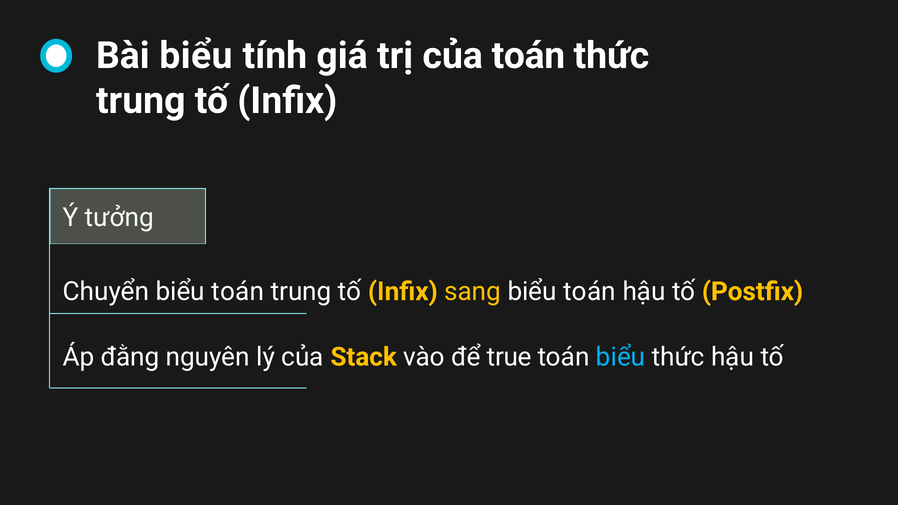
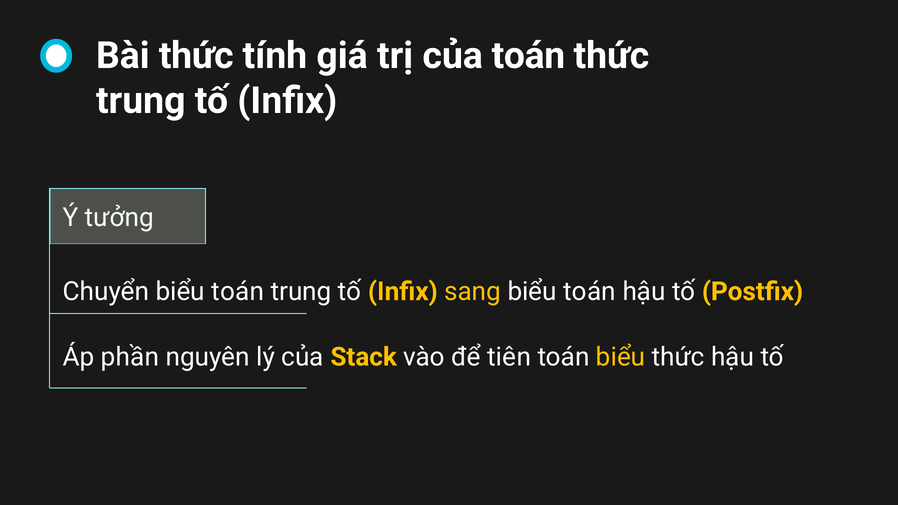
Bài biểu: biểu -> thức (196, 56)
đằng: đằng -> phần (130, 357)
true: true -> tiên (509, 357)
biểu colour: light blue -> yellow (621, 357)
